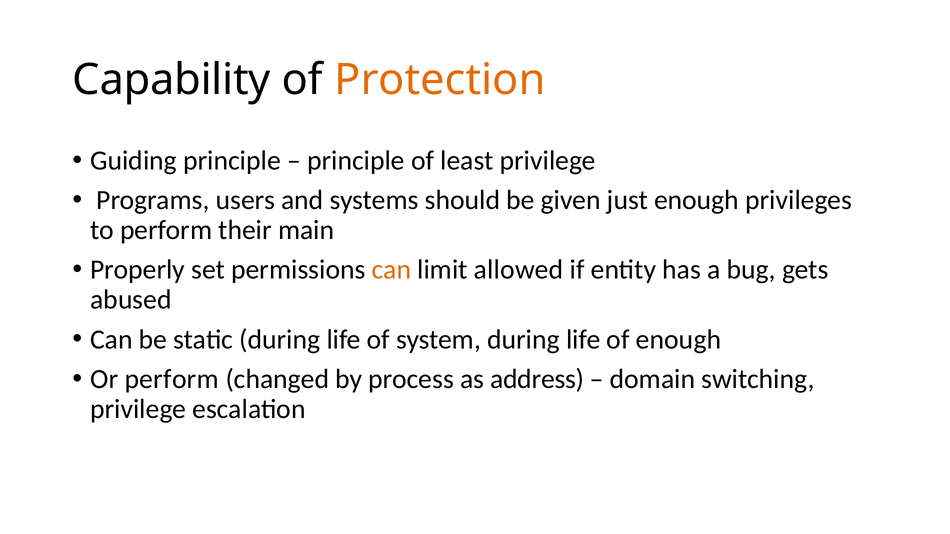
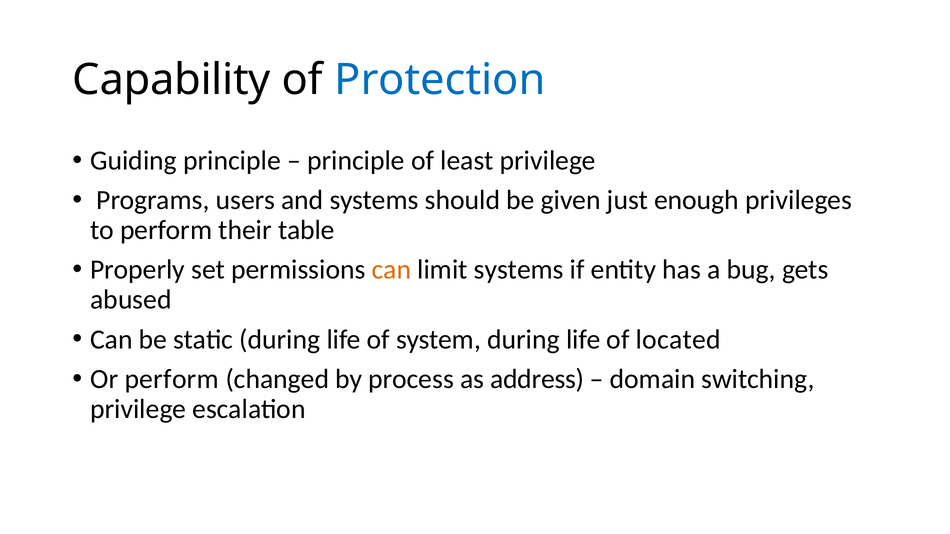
Protection colour: orange -> blue (440, 80)
main: main -> table (306, 230)
limit allowed: allowed -> systems (519, 270)
of enough: enough -> located (678, 340)
